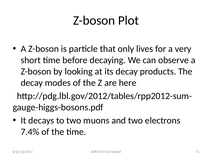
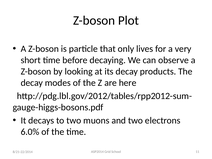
7.4%: 7.4% -> 6.0% (30, 132)
